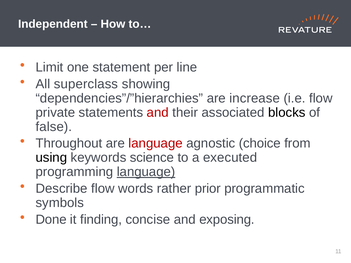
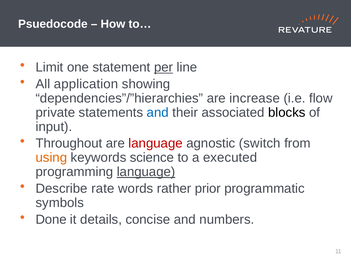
Independent: Independent -> Psuedocode (53, 24)
per underline: none -> present (164, 67)
superclass: superclass -> application (86, 84)
and colour: red -> blue (158, 113)
false: false -> input (54, 127)
choice: choice -> switch (260, 144)
using colour: black -> orange (51, 158)
Describe flow: flow -> rate (103, 189)
finding: finding -> details (101, 220)
exposing: exposing -> numbers (227, 220)
